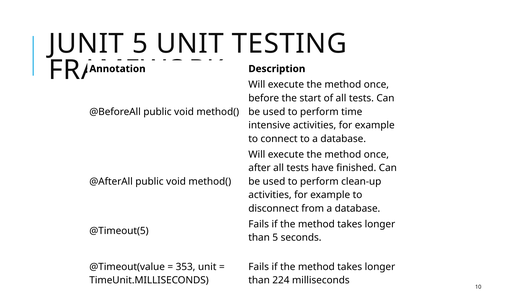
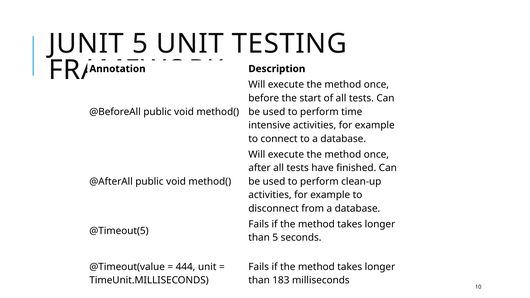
353: 353 -> 444 (186, 267)
224: 224 -> 183 (281, 280)
